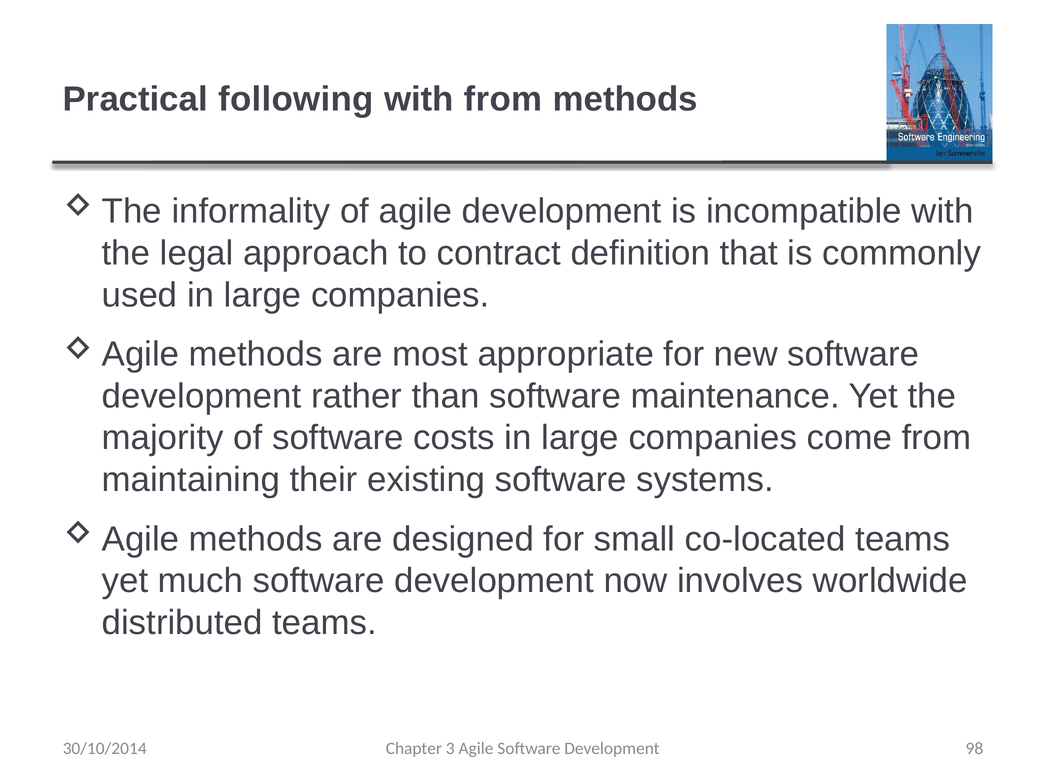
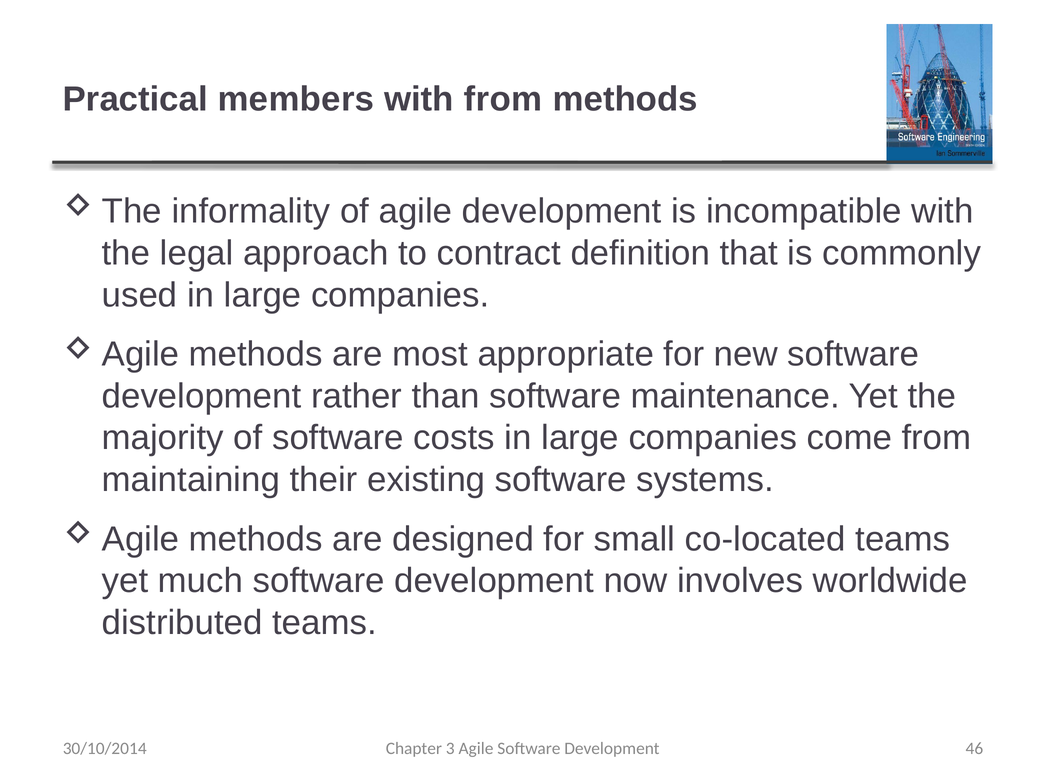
following: following -> members (296, 99)
98: 98 -> 46 (974, 749)
